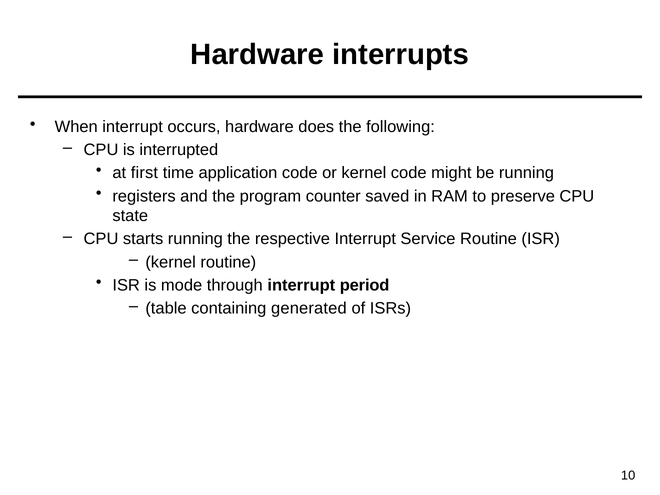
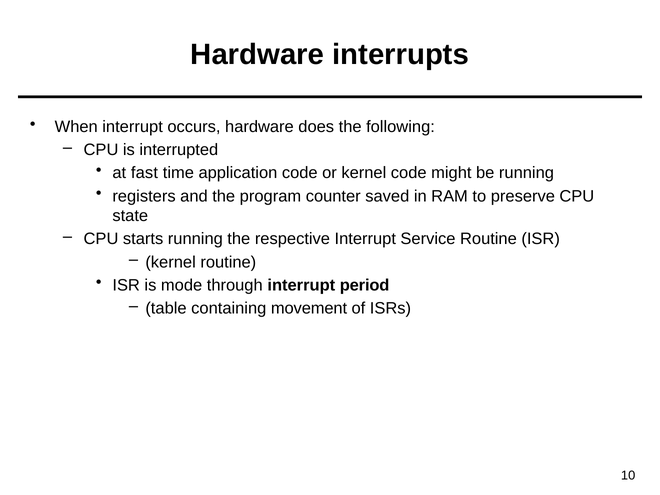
first: first -> fast (144, 173)
generated: generated -> movement (309, 308)
